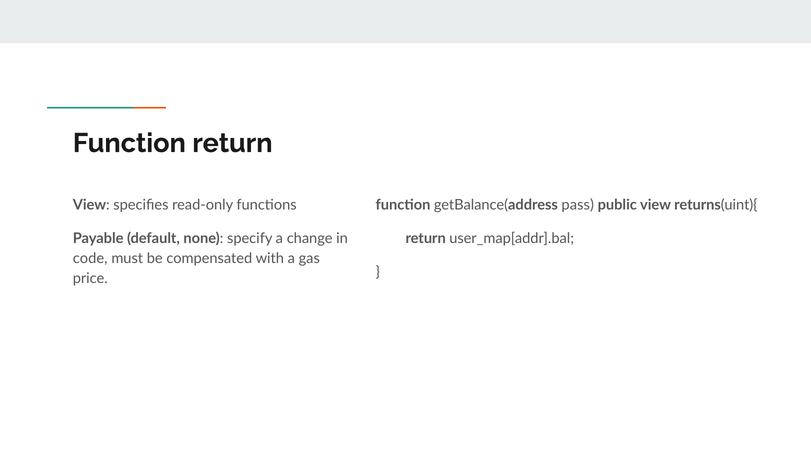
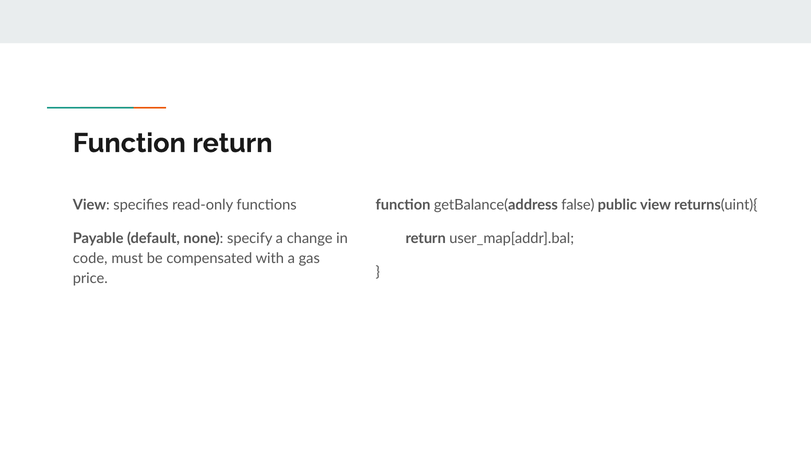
pass: pass -> false (578, 205)
